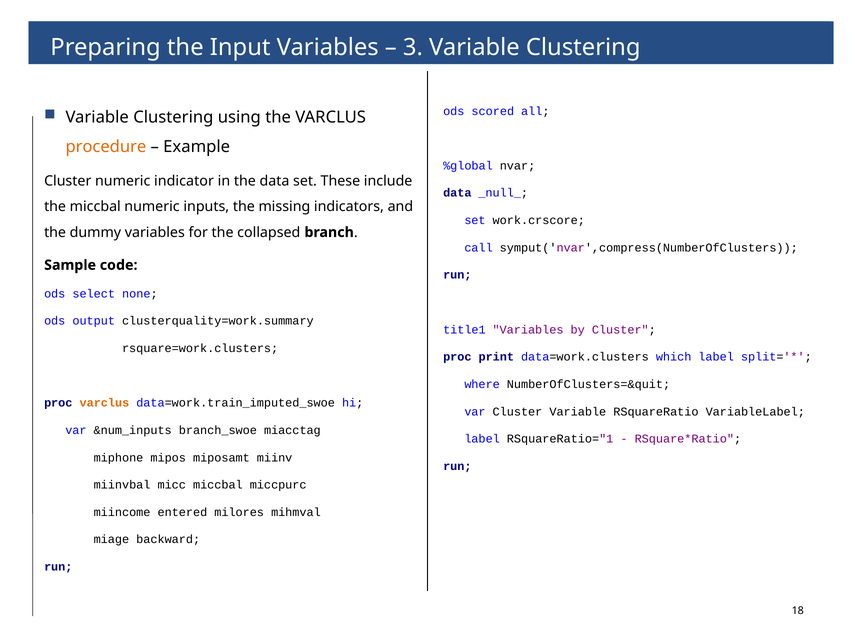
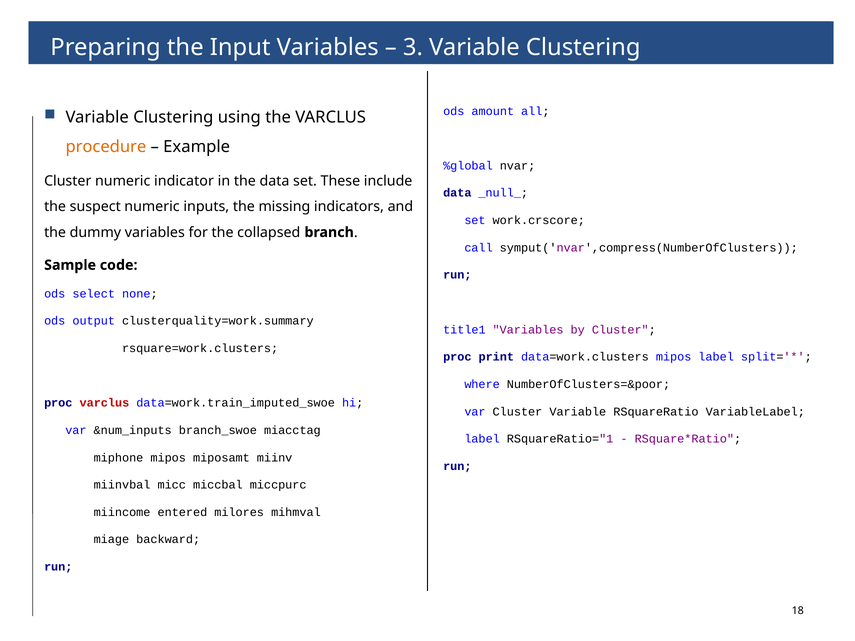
scored: scored -> amount (493, 111)
the miccbal: miccbal -> suspect (95, 207)
data=work.clusters which: which -> mipos (674, 357)
NumberOfClusters=&quit: NumberOfClusters=&quit -> NumberOfClusters=&poor (589, 384)
varclus colour: orange -> red (104, 403)
